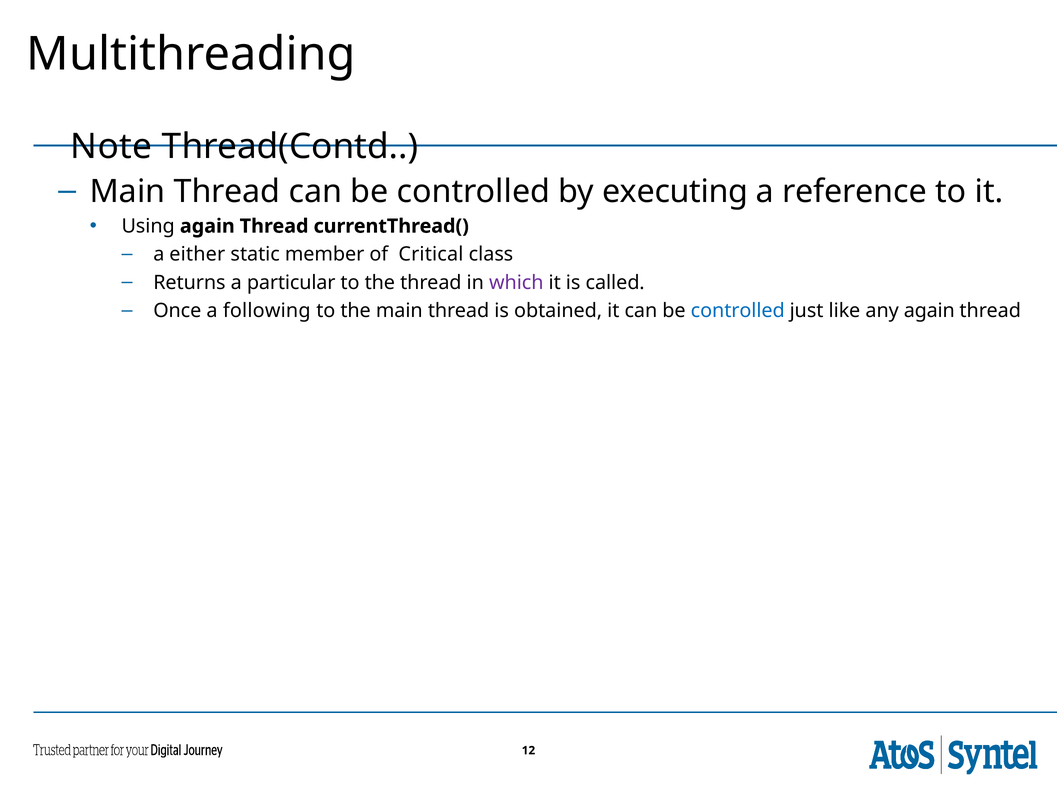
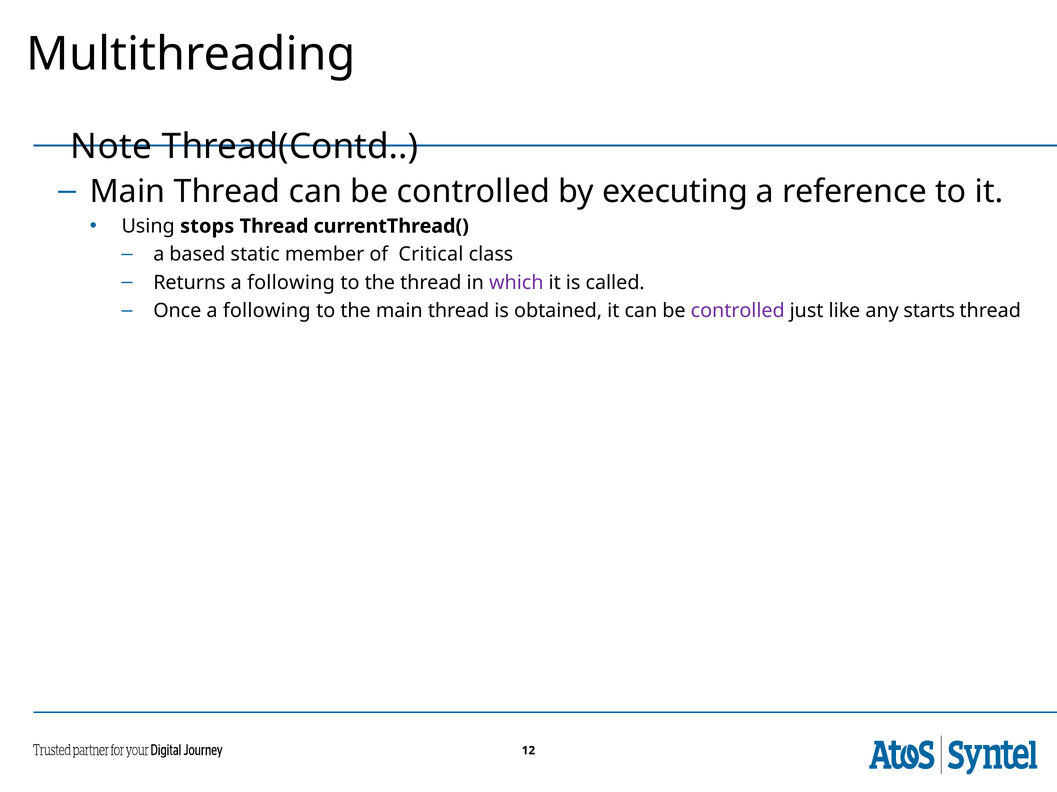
Using again: again -> stops (207, 226)
either: either -> based (197, 255)
Returns a particular: particular -> following (291, 283)
controlled colour: blue -> purple (738, 311)
any again: again -> starts (929, 311)
